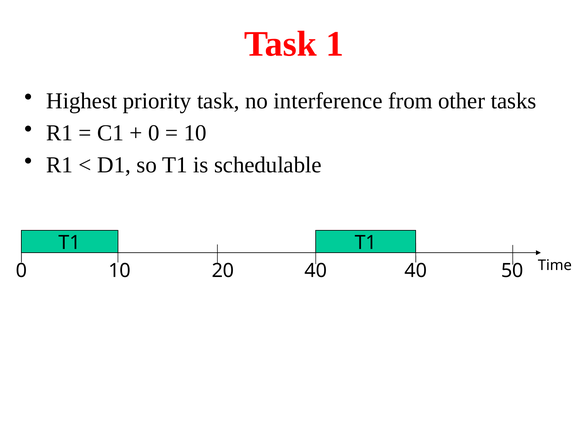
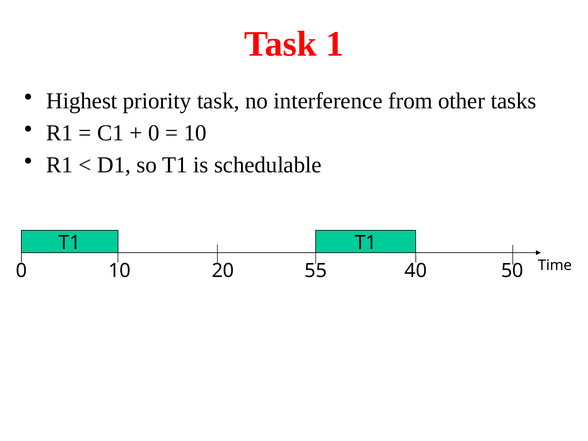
20 40: 40 -> 55 (316, 271)
